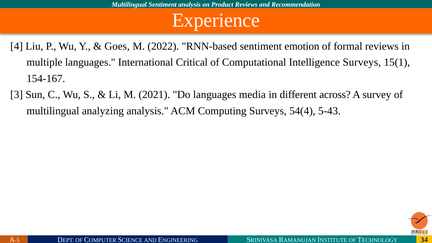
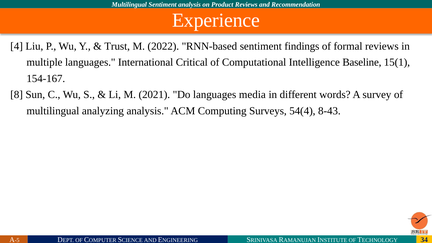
Goes: Goes -> Trust (117, 46)
emotion: emotion -> findings (302, 46)
Intelligence Surveys: Surveys -> Baseline (362, 62)
3: 3 -> 8 (17, 95)
across: across -> words (335, 95)
5-43: 5-43 -> 8-43 (329, 111)
